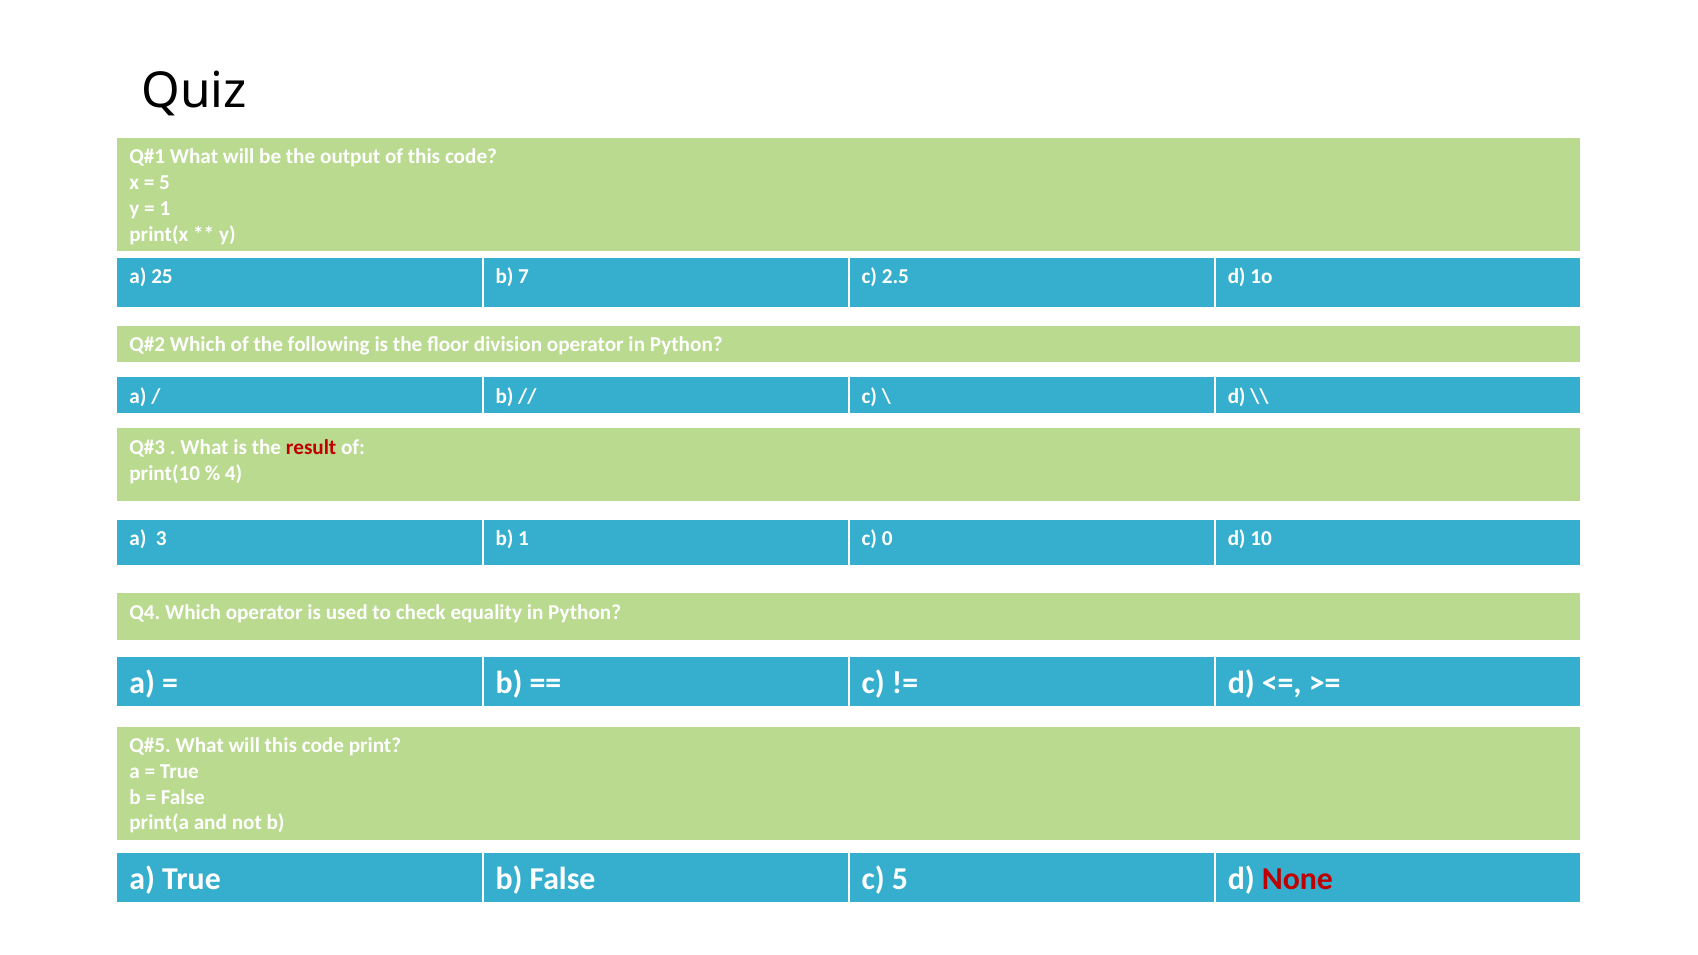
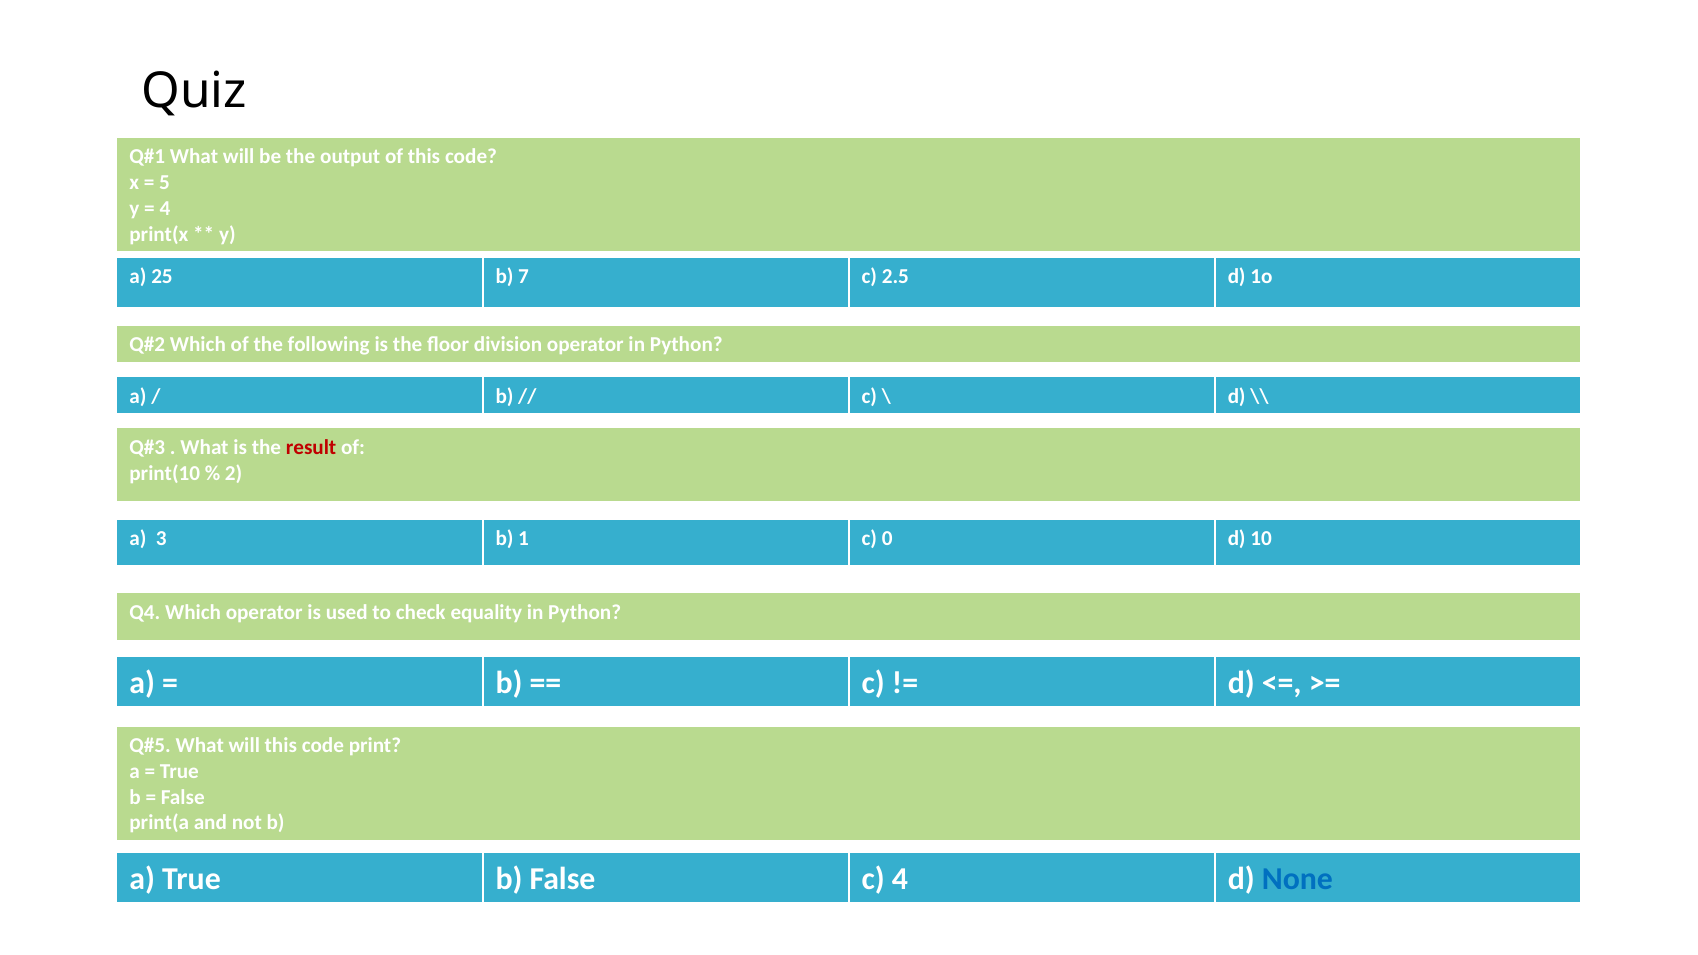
1: 1 -> 4 (165, 208)
4: 4 -> 2 (234, 473)
c 5: 5 -> 4 (900, 879)
None colour: red -> blue (1297, 879)
